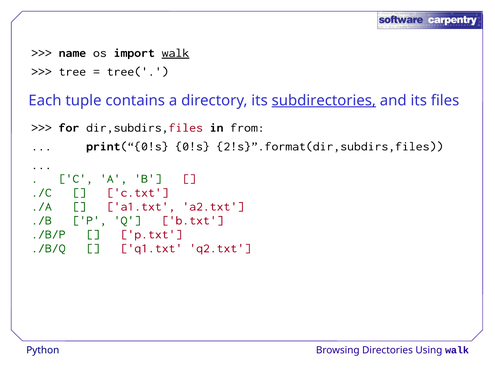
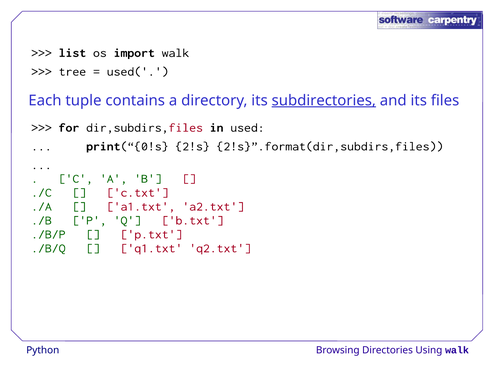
name: name -> list (72, 53)
walk underline: present -> none (175, 53)
tree(: tree( -> used( (138, 72)
from: from -> used (247, 128)
0!s: 0!s -> 2!s (193, 146)
